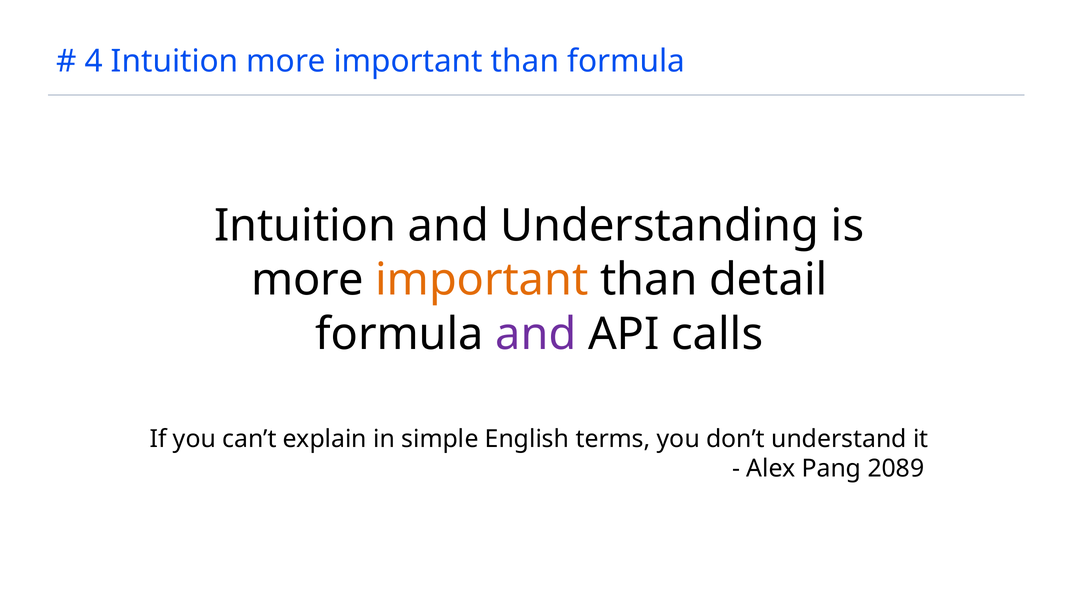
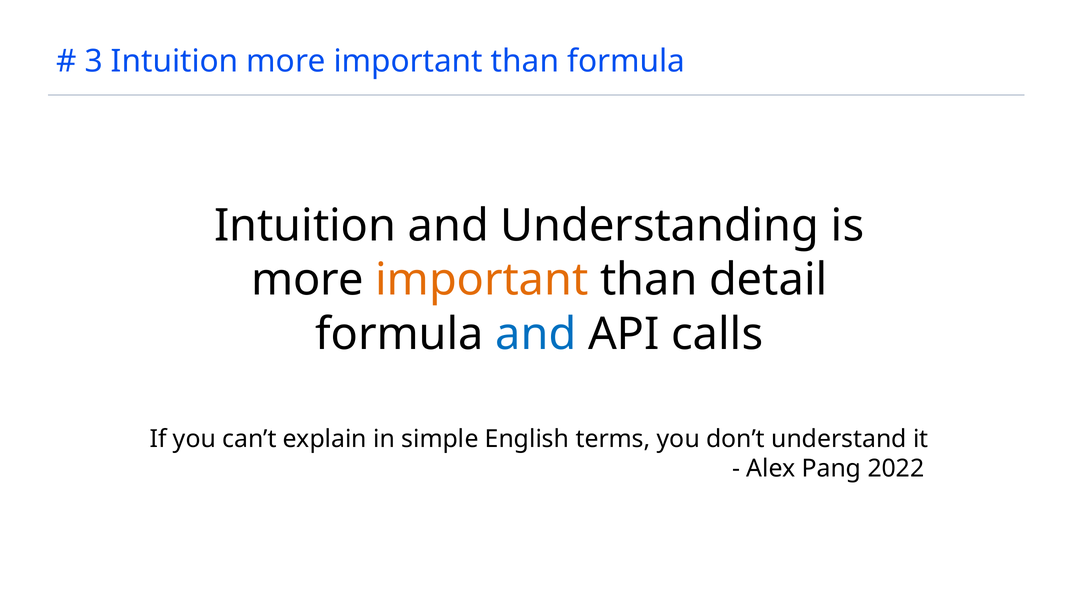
4: 4 -> 3 (94, 61)
and colour: purple -> blue (536, 334)
2089: 2089 -> 2022 (896, 469)
